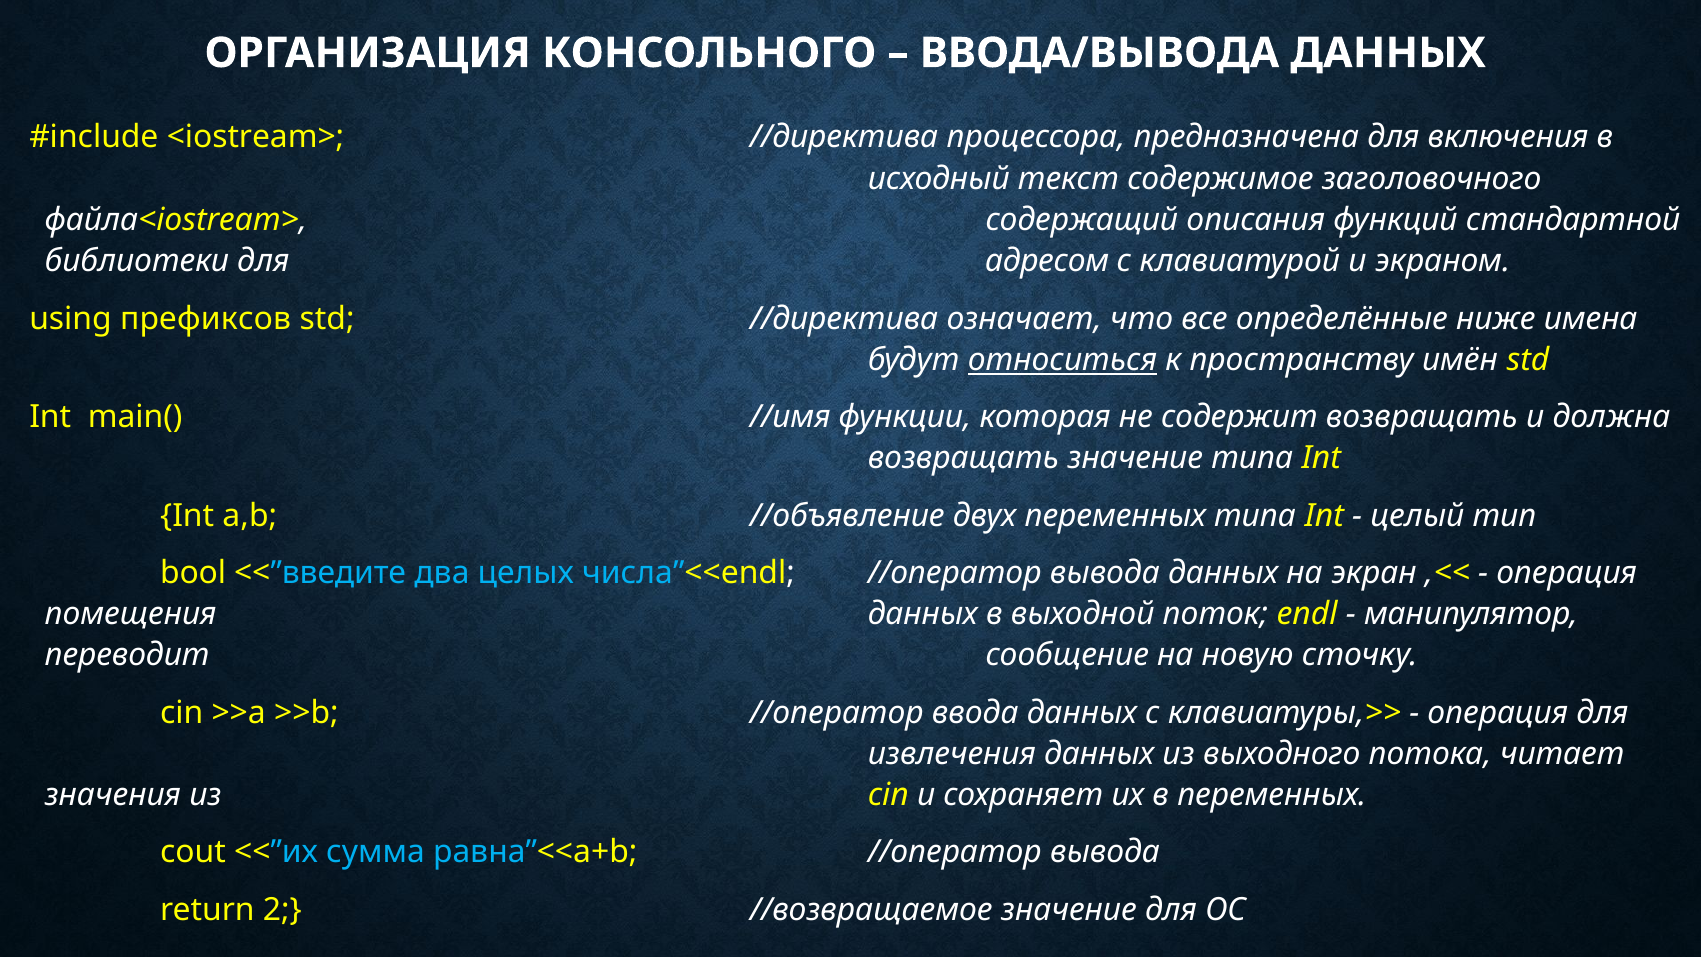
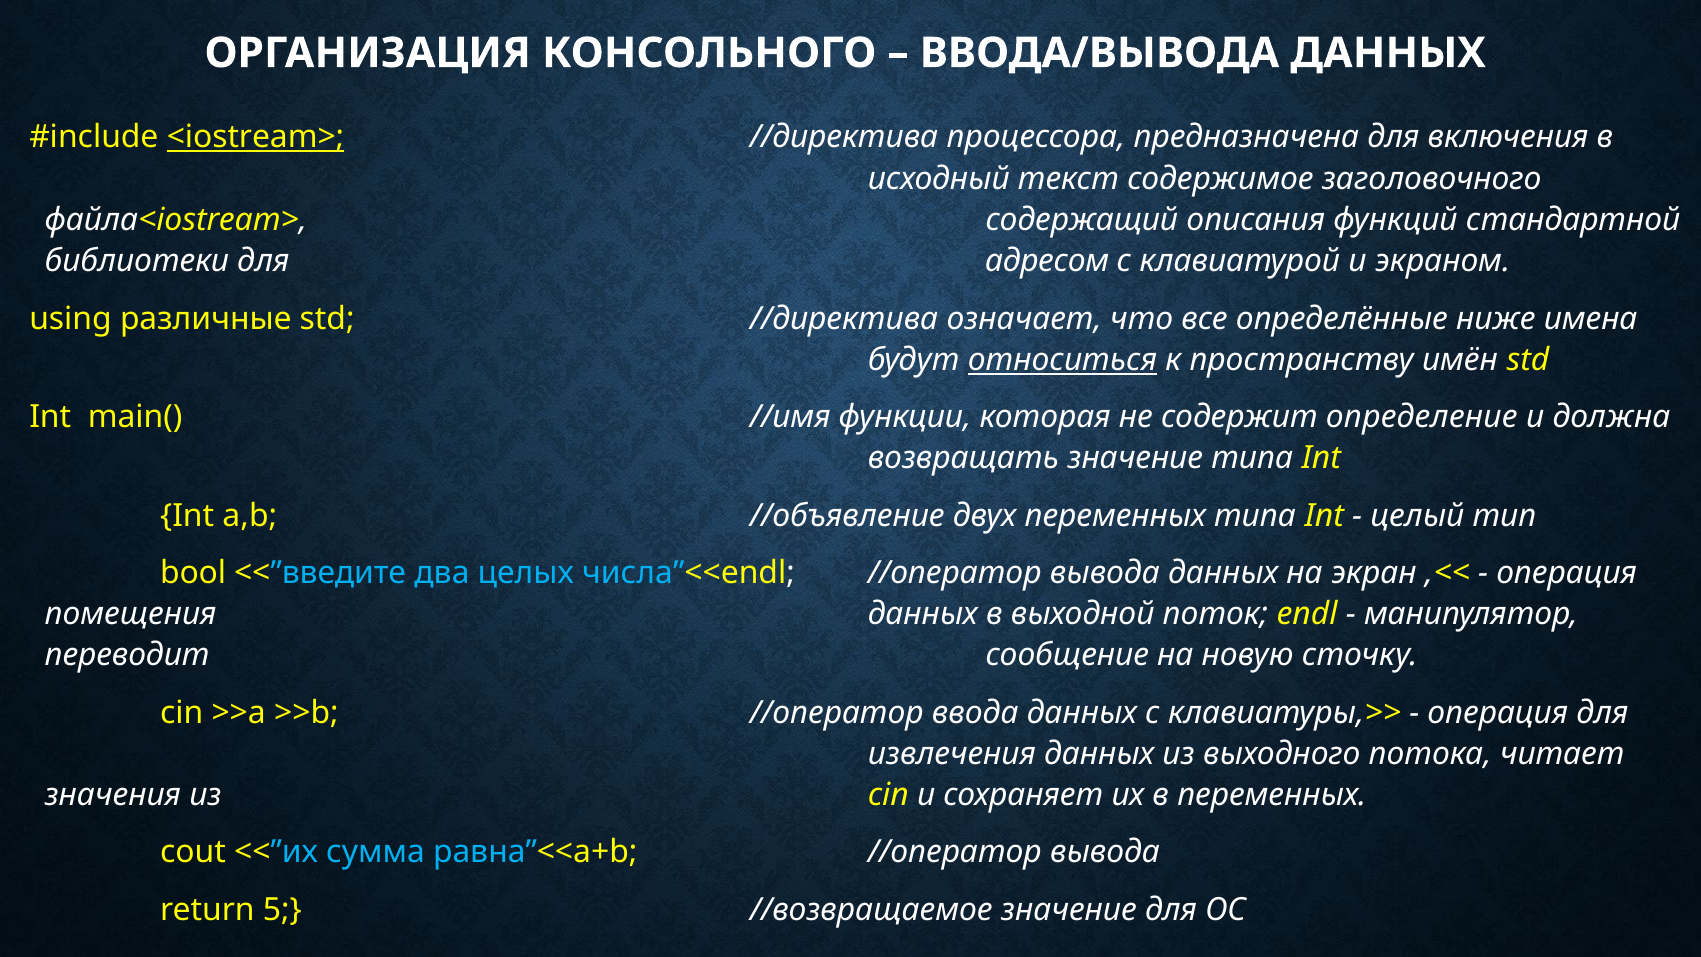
<iostream> underline: none -> present (255, 137)
префиксов: префиксов -> различные (206, 319)
содержит возвращать: возвращать -> определение (1422, 417)
2: 2 -> 5 (282, 909)
